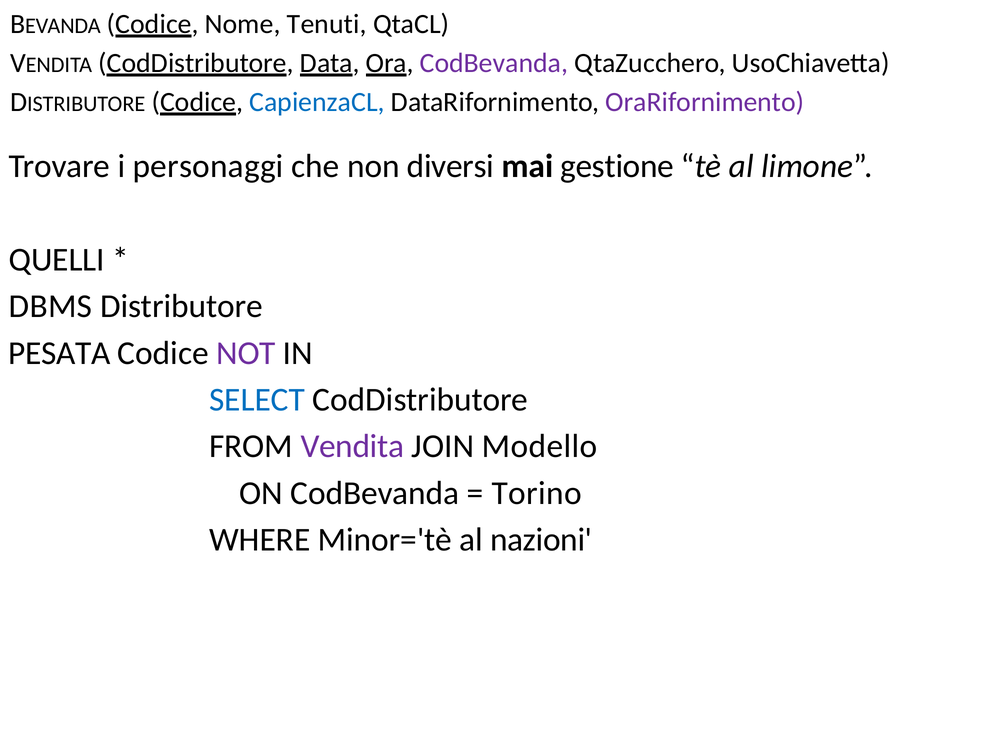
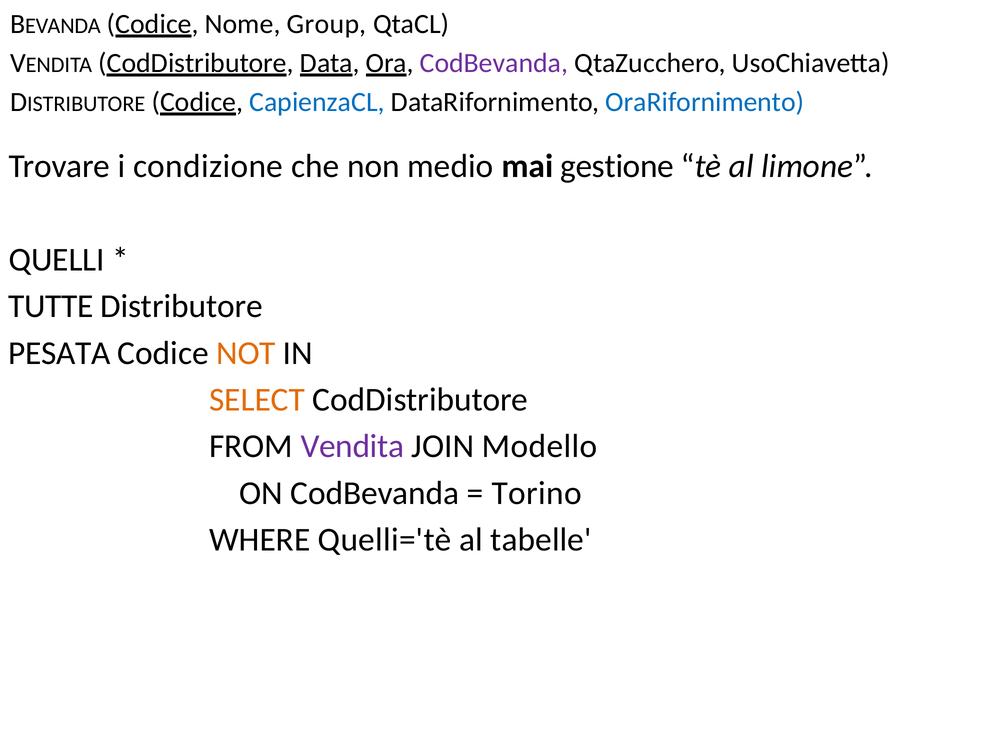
Tenuti: Tenuti -> Group (327, 24)
OraRifornimento colour: purple -> blue (705, 102)
personaggi: personaggi -> condizione (208, 166)
diversi: diversi -> medio (450, 166)
DBMS: DBMS -> TUTTE (51, 306)
NOT colour: purple -> orange (246, 353)
SELECT colour: blue -> orange (257, 400)
Minor='tè: Minor='tè -> Quelli='tè (385, 540)
nazioni: nazioni -> tabelle (541, 540)
